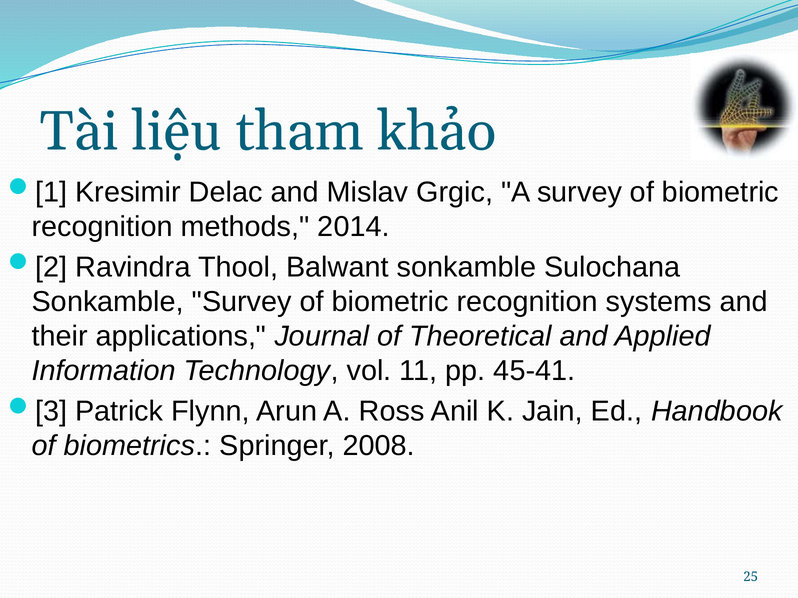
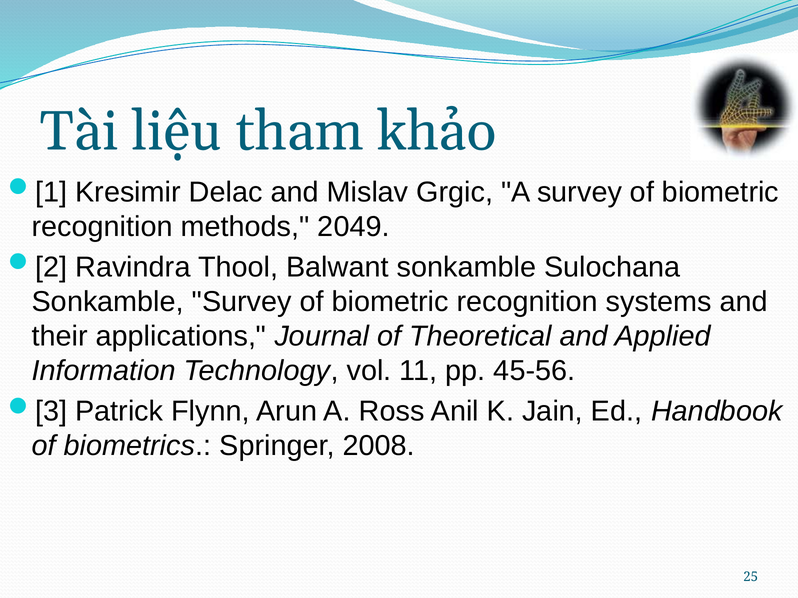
2014: 2014 -> 2049 (354, 227)
45-41: 45-41 -> 45-56 (534, 371)
